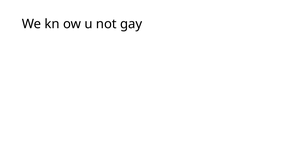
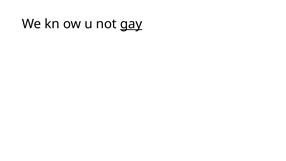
gay underline: none -> present (131, 24)
